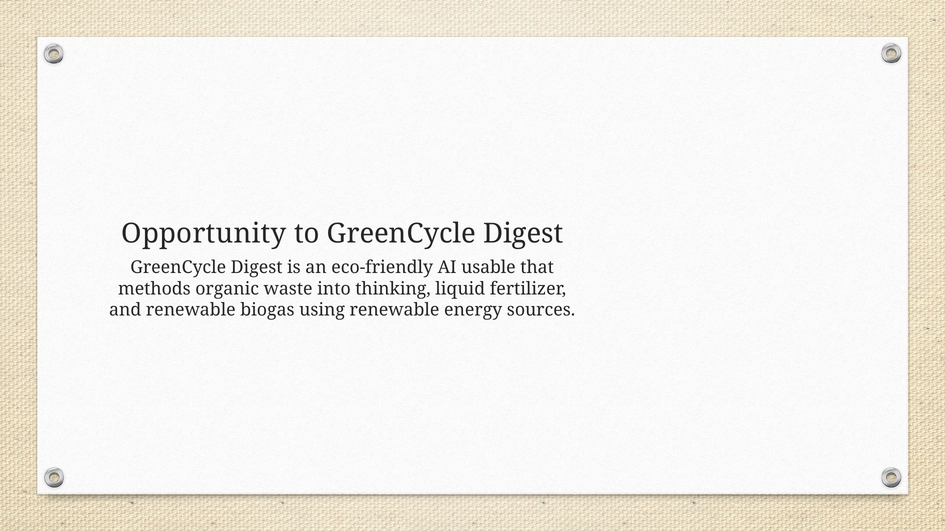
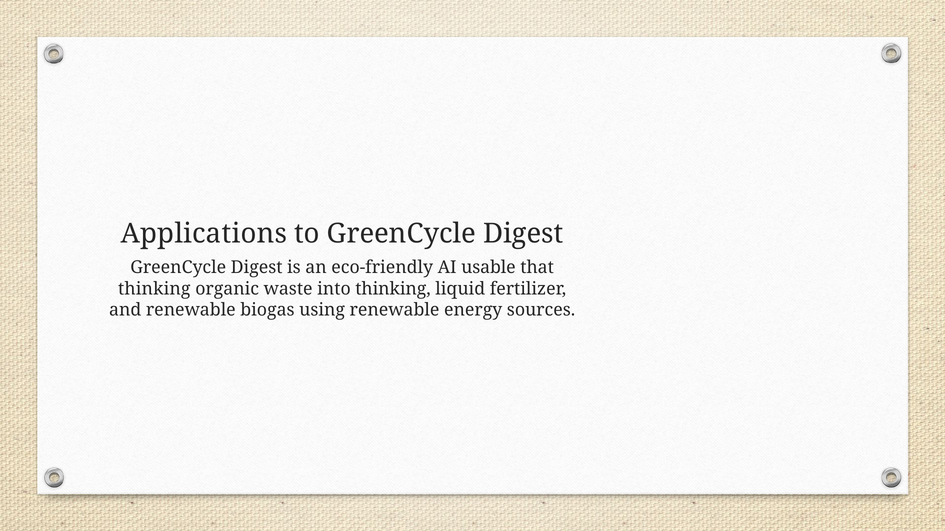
Opportunity: Opportunity -> Applications (204, 234)
methods: methods -> thinking (154, 289)
